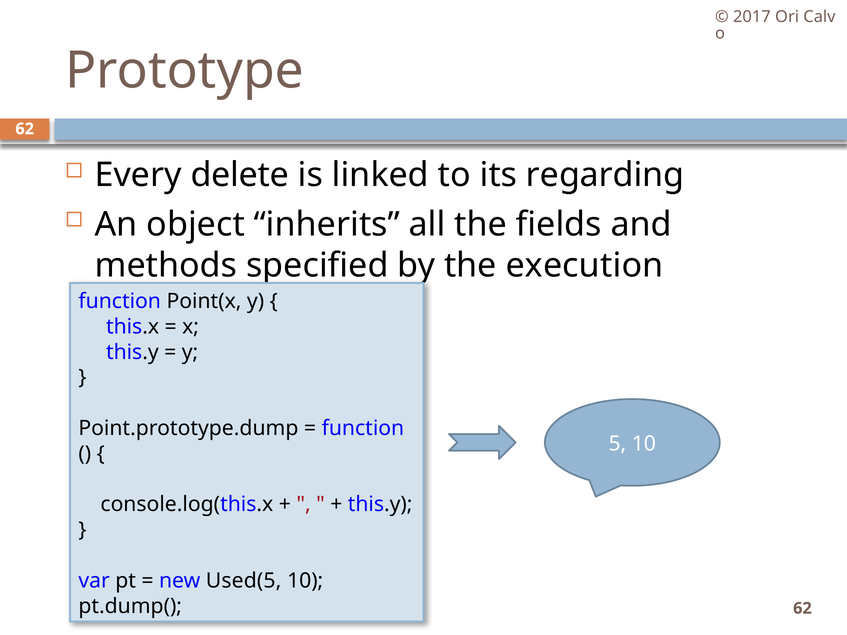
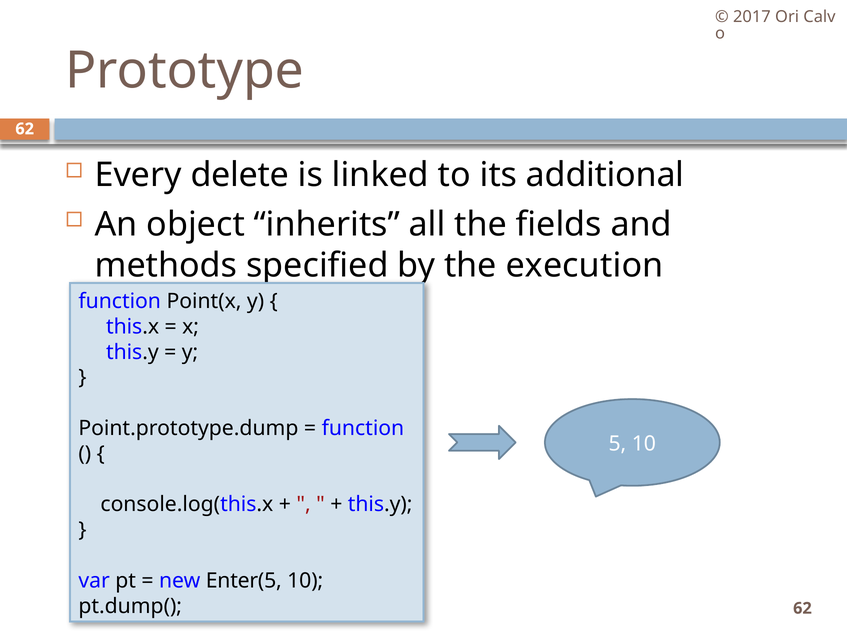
regarding: regarding -> additional (605, 175)
Used(5: Used(5 -> Enter(5 (244, 581)
